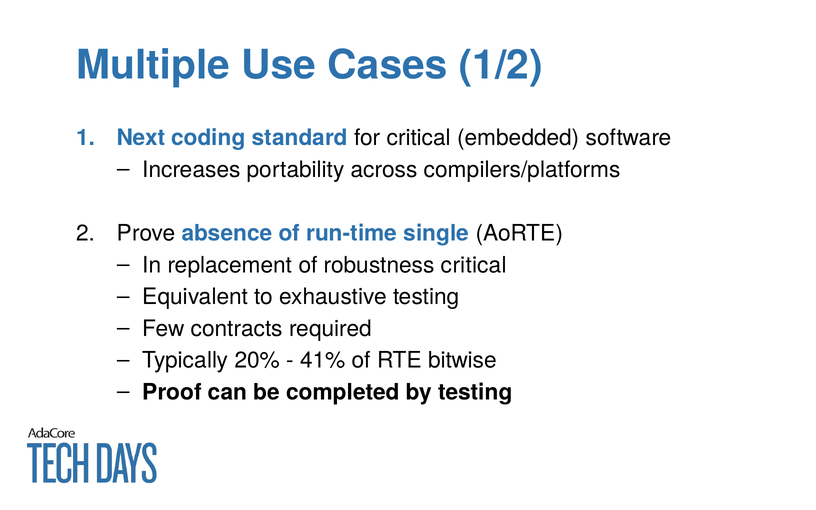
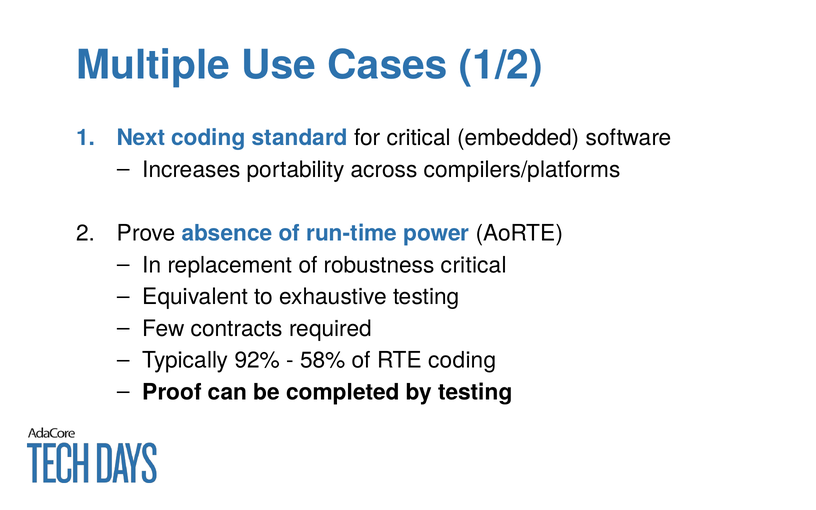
single: single -> power (436, 233)
20%: 20% -> 92% (257, 360)
41%: 41% -> 58% (323, 360)
RTE bitwise: bitwise -> coding (462, 360)
